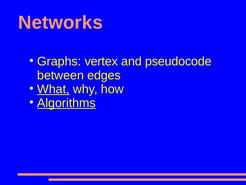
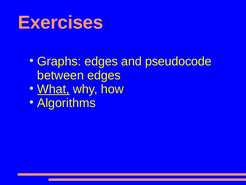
Networks: Networks -> Exercises (61, 22)
Graphs vertex: vertex -> edges (101, 61)
Algorithms underline: present -> none (66, 103)
